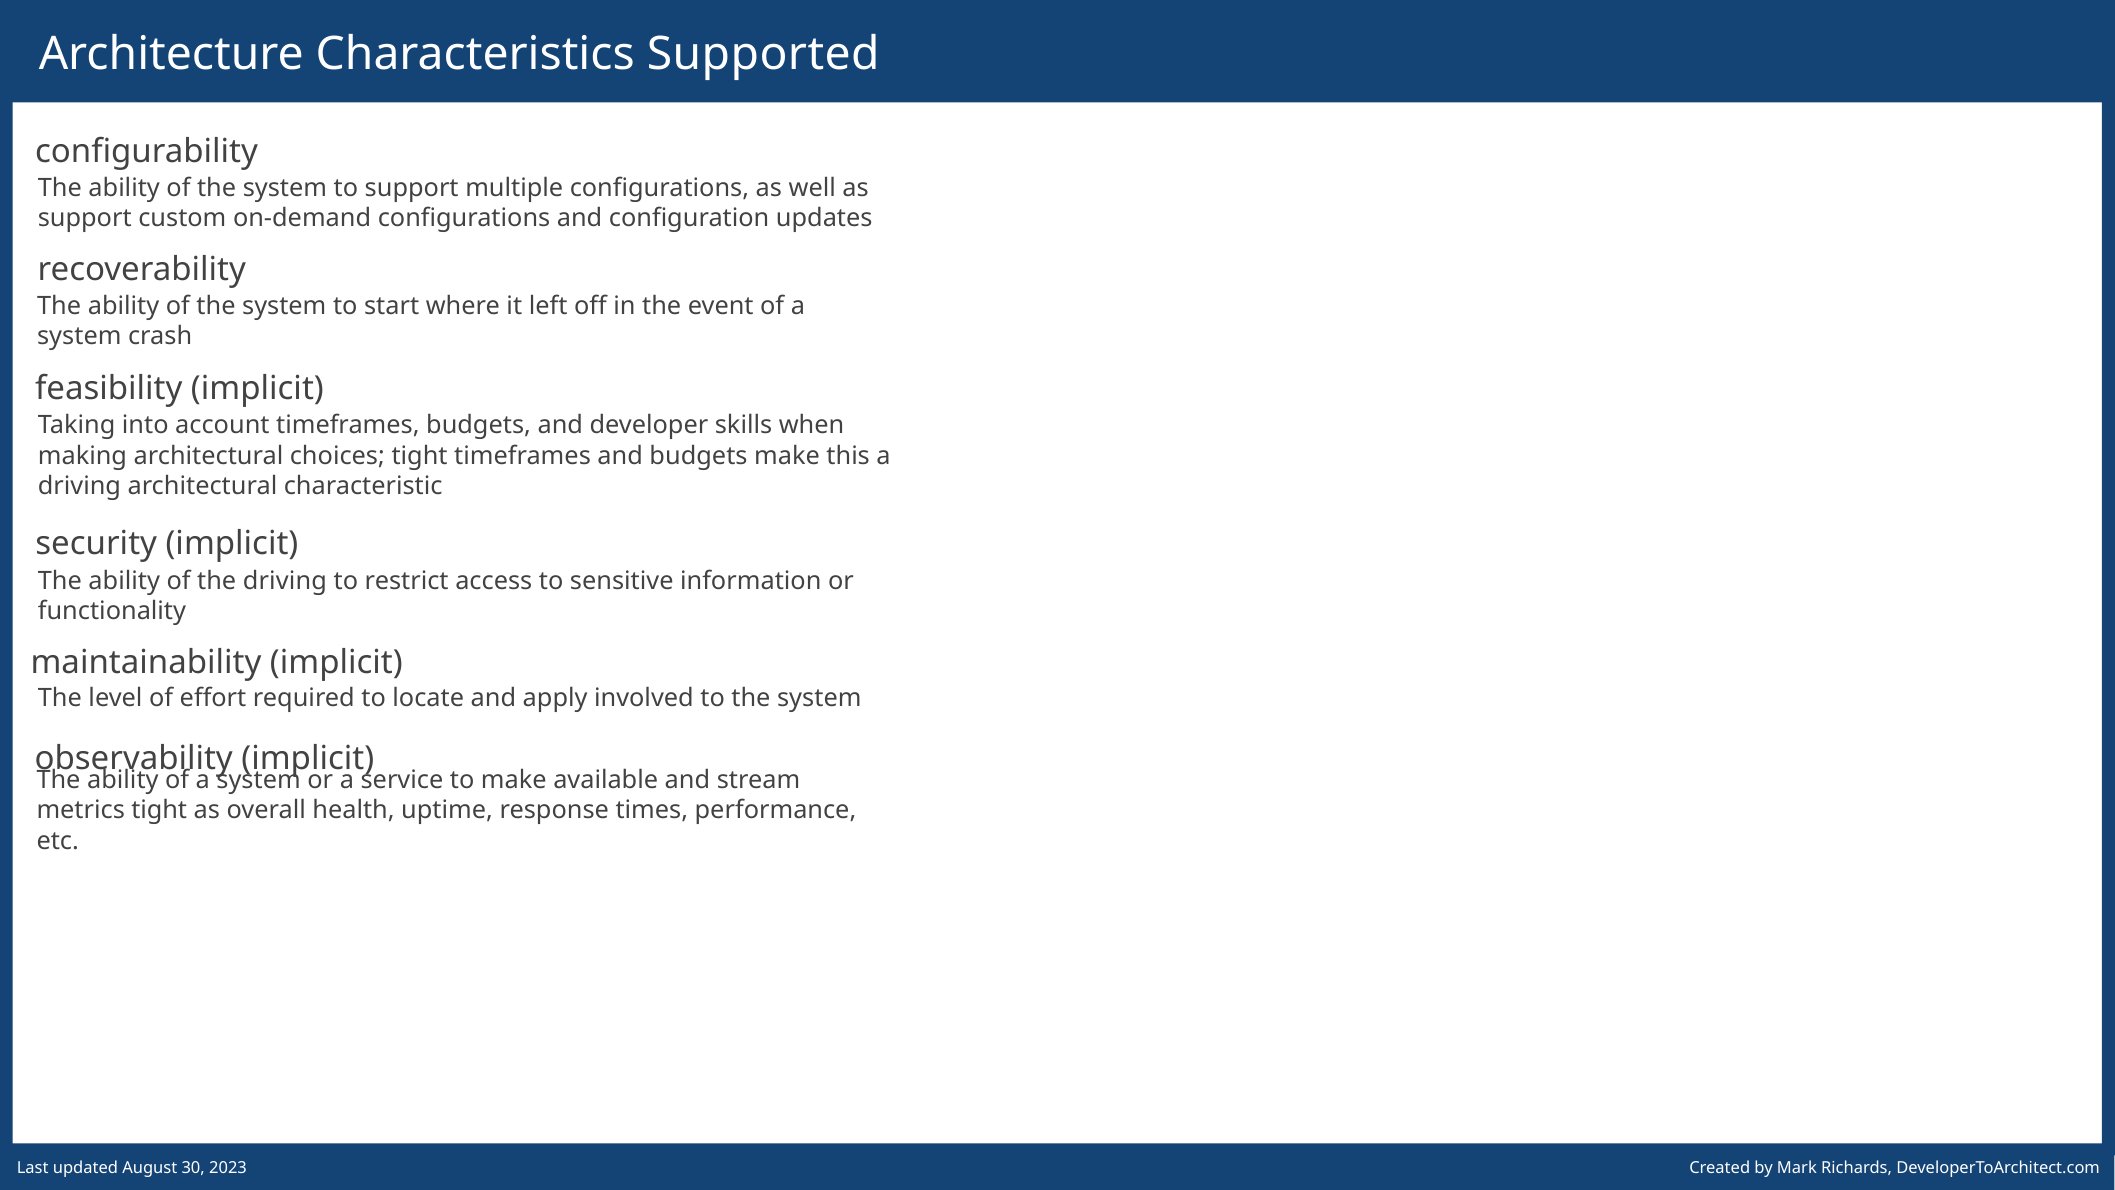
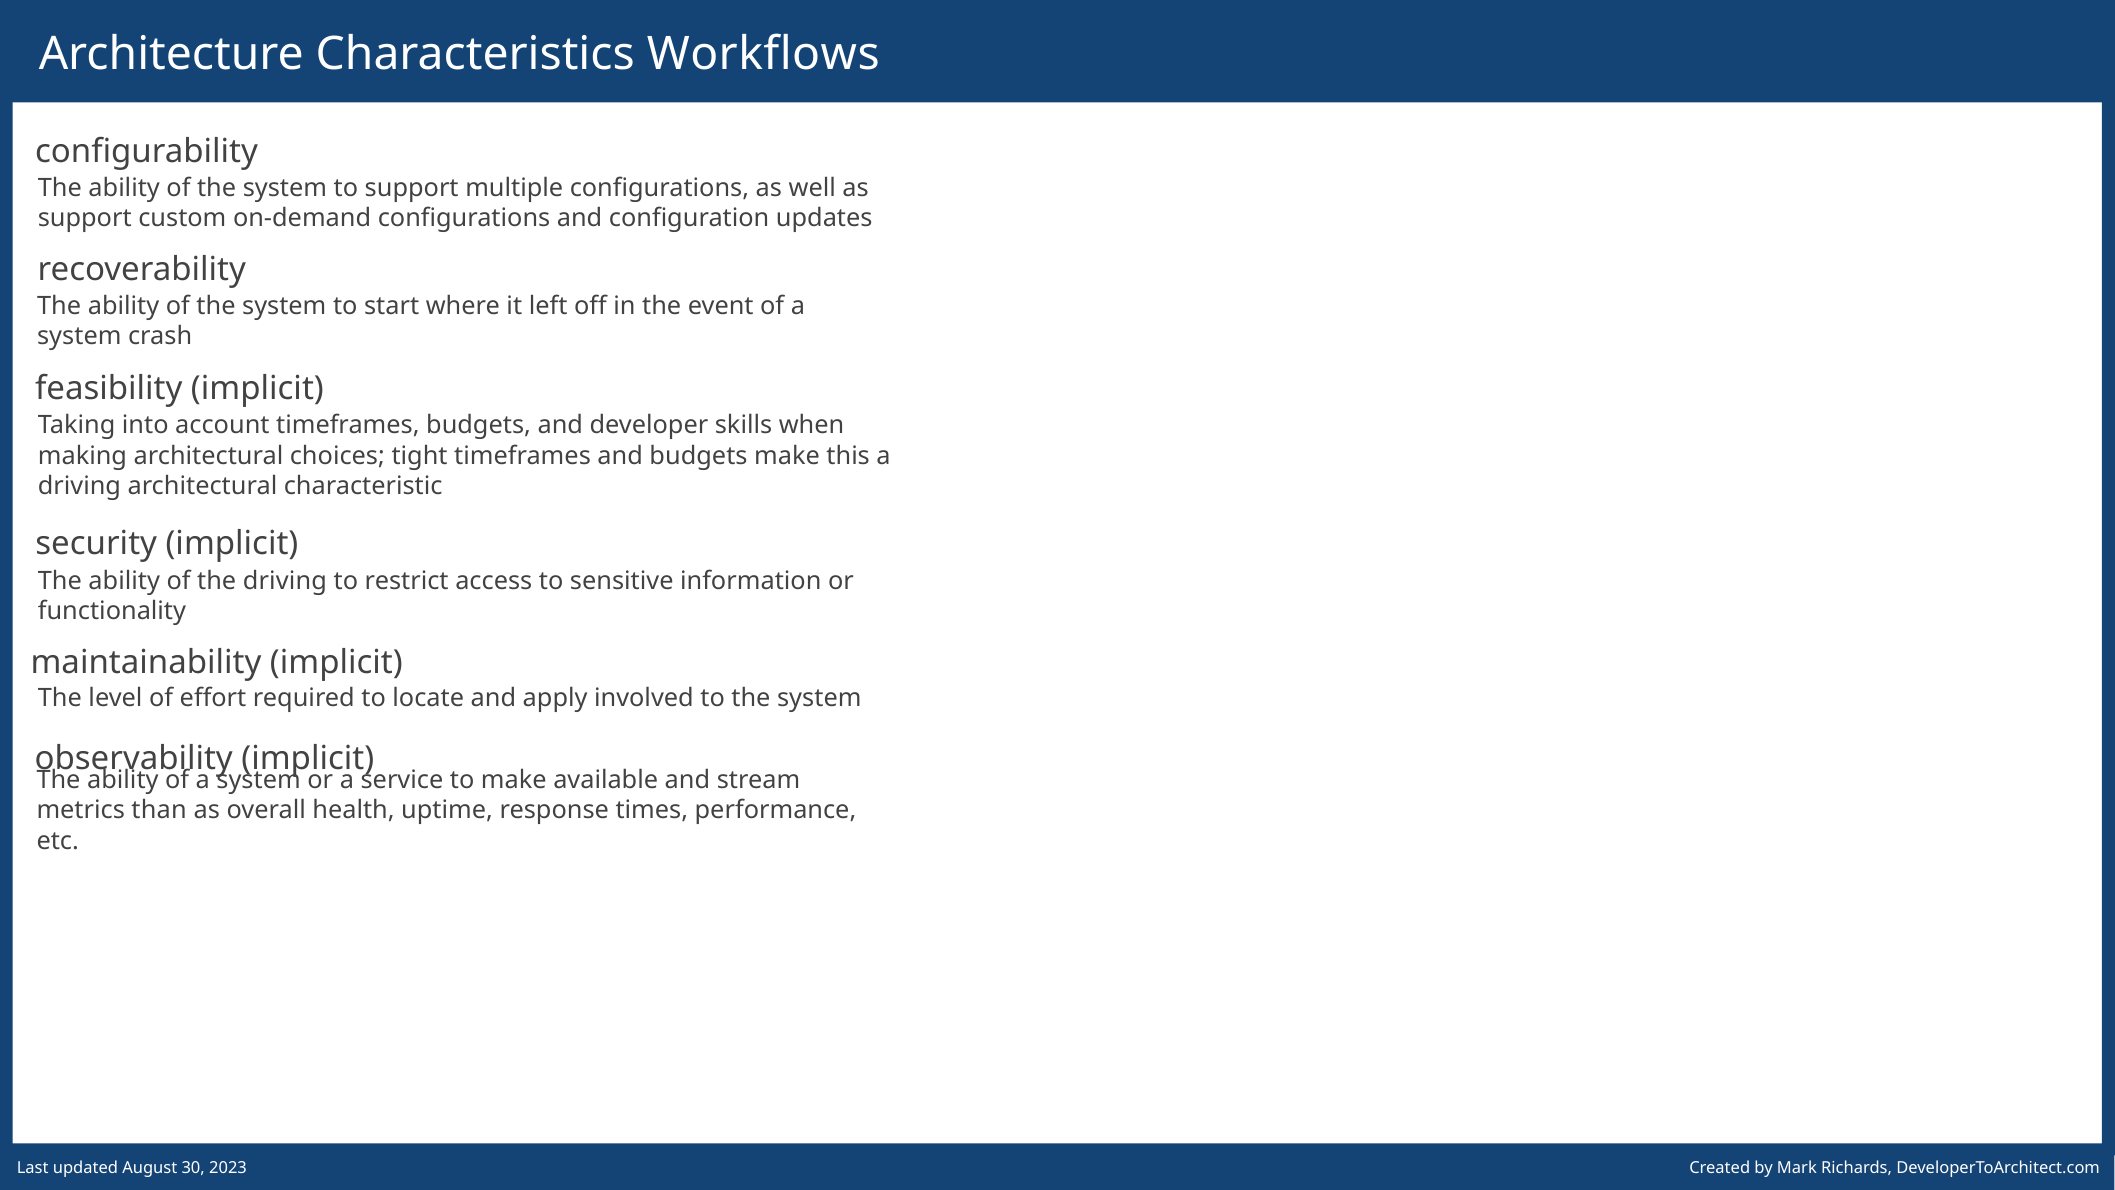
Supported: Supported -> Workflows (763, 54)
metrics tight: tight -> than (159, 810)
